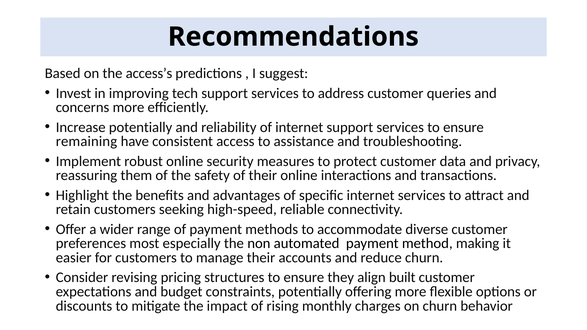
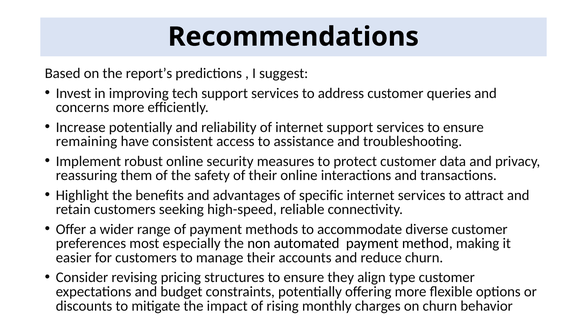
access’s: access’s -> report’s (149, 73)
built: built -> type (402, 278)
